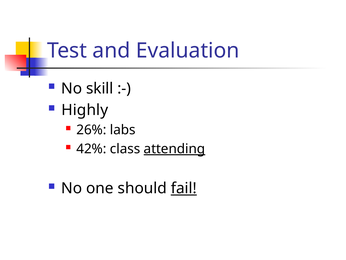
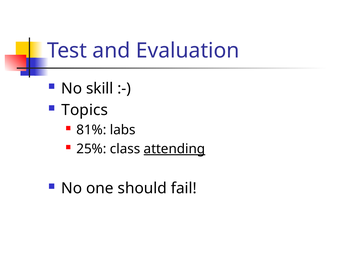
Highly: Highly -> Topics (85, 110)
26%: 26% -> 81% (91, 130)
42%: 42% -> 25% (91, 149)
fail underline: present -> none (184, 188)
